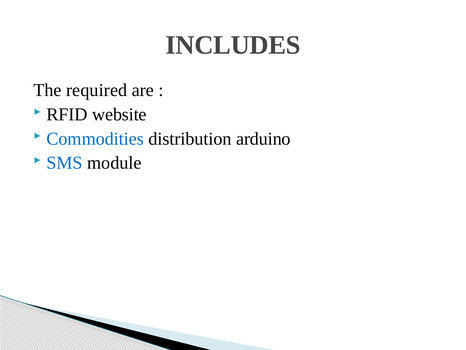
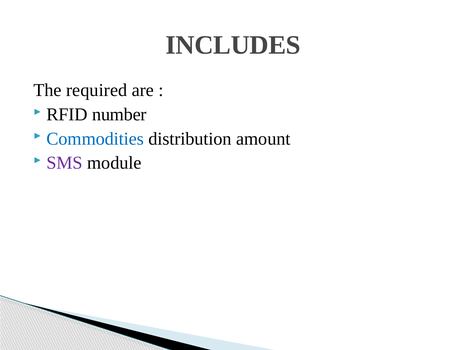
website: website -> number (119, 114)
arduino: arduino -> amount (263, 138)
SMS colour: blue -> purple (65, 163)
